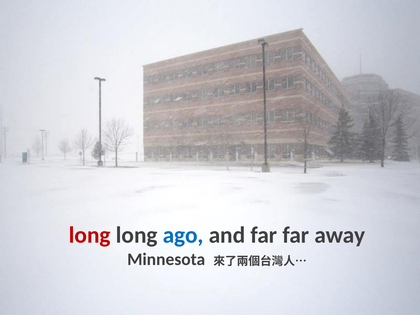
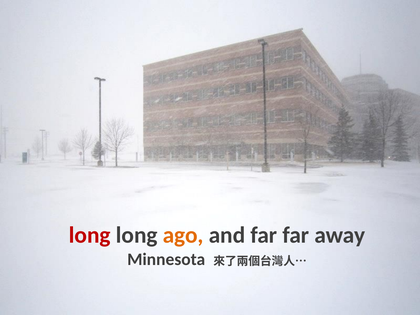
ago colour: blue -> orange (183, 235)
